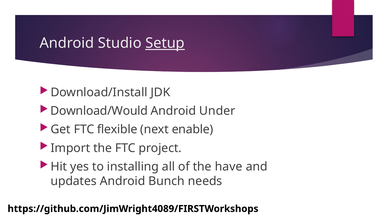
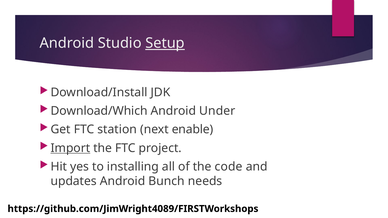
Download/Would: Download/Would -> Download/Which (99, 111)
flexible: flexible -> station (117, 130)
Import underline: none -> present (70, 148)
have: have -> code (229, 167)
